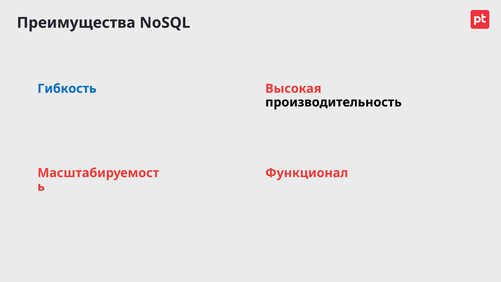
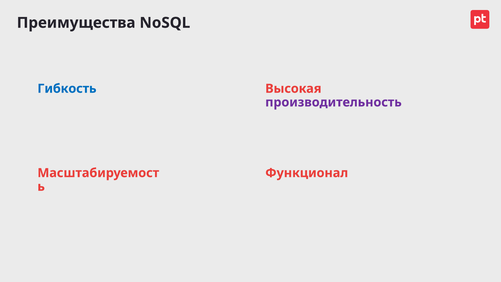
производительность colour: black -> purple (333, 102)
